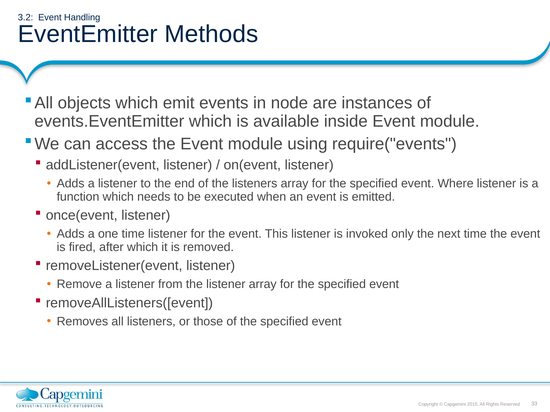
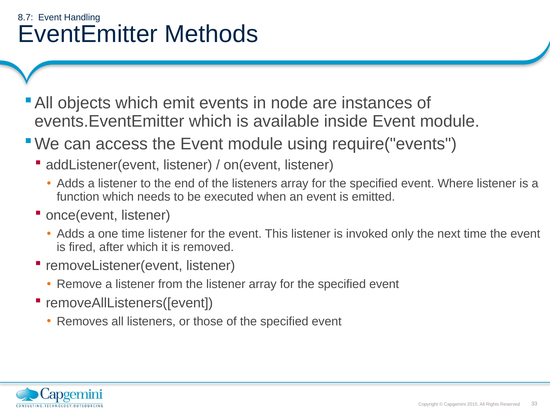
3.2: 3.2 -> 8.7 (26, 17)
